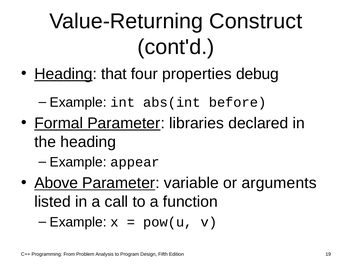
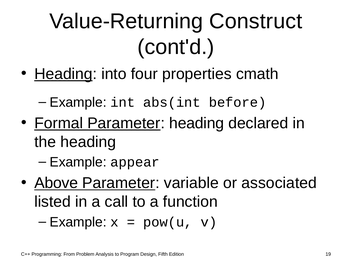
that: that -> into (114, 74)
debug: debug -> cmath (257, 74)
Parameter libraries: libraries -> heading (197, 123)
arguments: arguments -> associated (279, 183)
